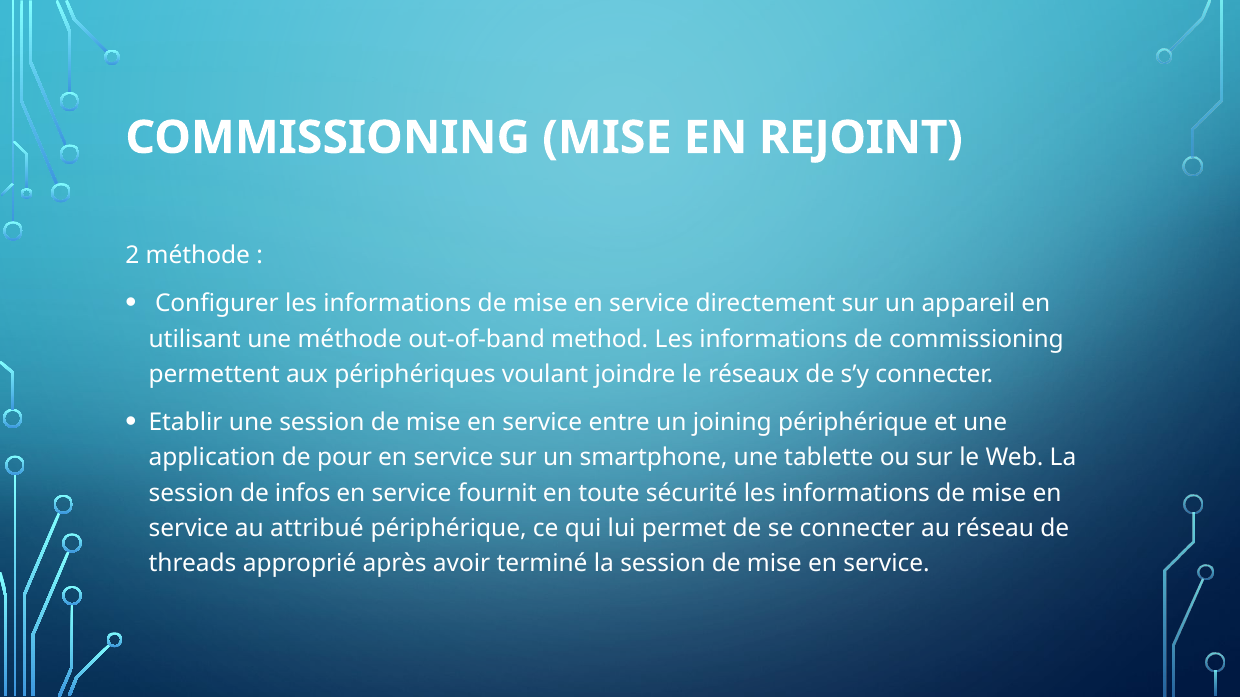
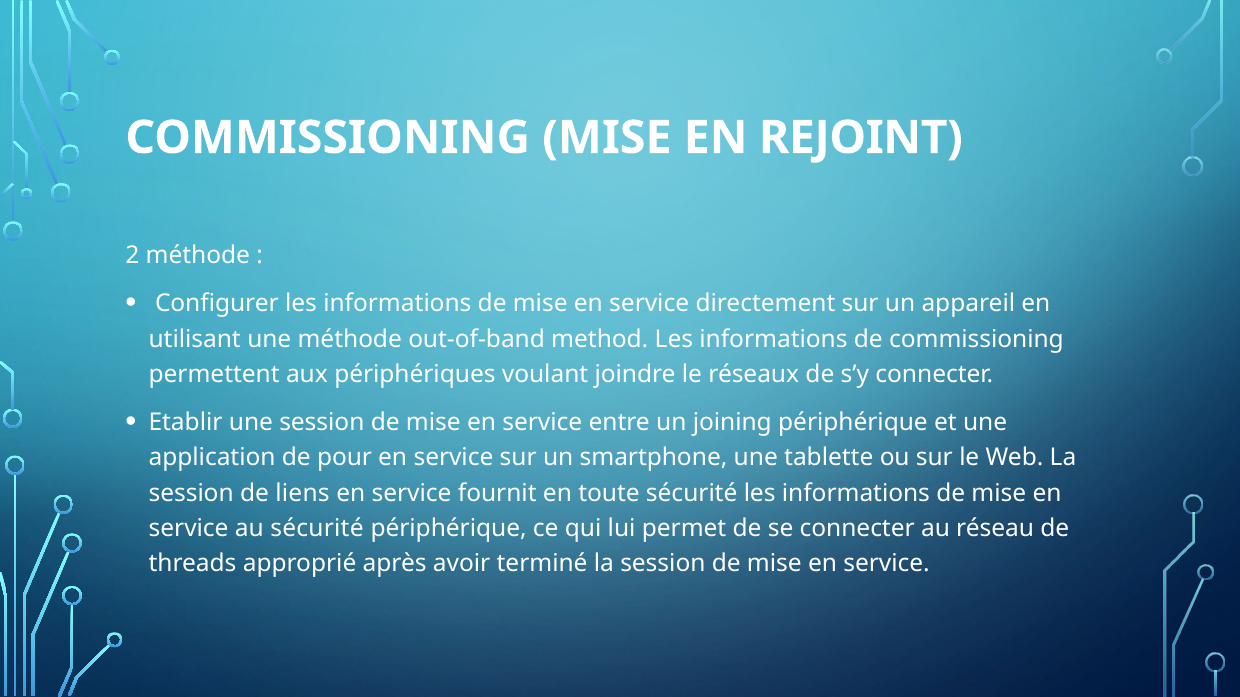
infos: infos -> liens (303, 493)
au attribué: attribué -> sécurité (317, 529)
